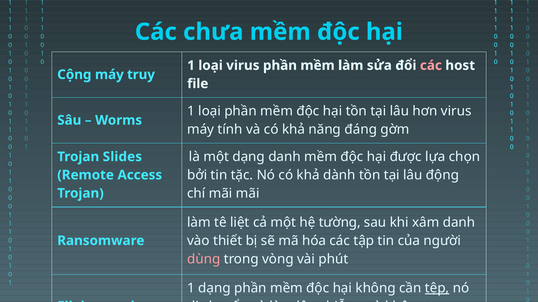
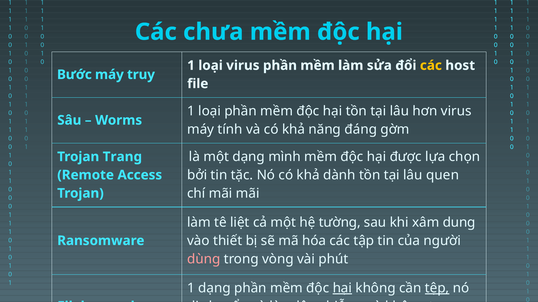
các colour: pink -> yellow (431, 66)
Cộng: Cộng -> Bước (74, 75)
dạng danh: danh -> mình (285, 157)
Trojan Slides: Slides -> Trang (122, 157)
động: động -> quen (443, 175)
xâm danh: danh -> dung (459, 223)
hại underline: none -> present (342, 289)
